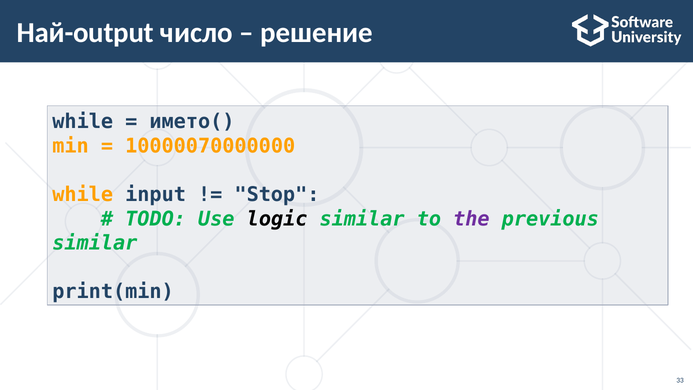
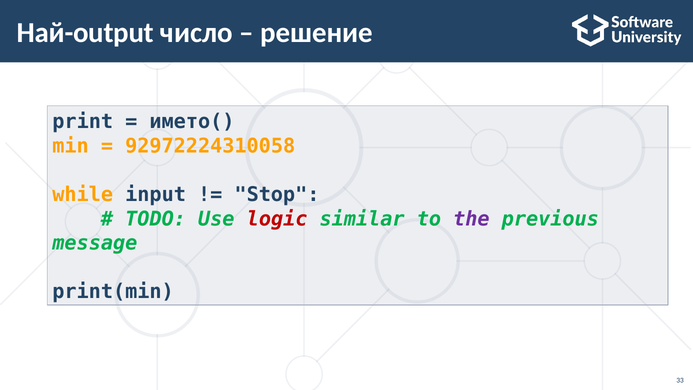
while: while -> print (83, 122)
10000070000000: 10000070000000 -> 92972224310058 (210, 146)
logic colour: black -> red (277, 219)
similar: similar -> message (95, 243)
